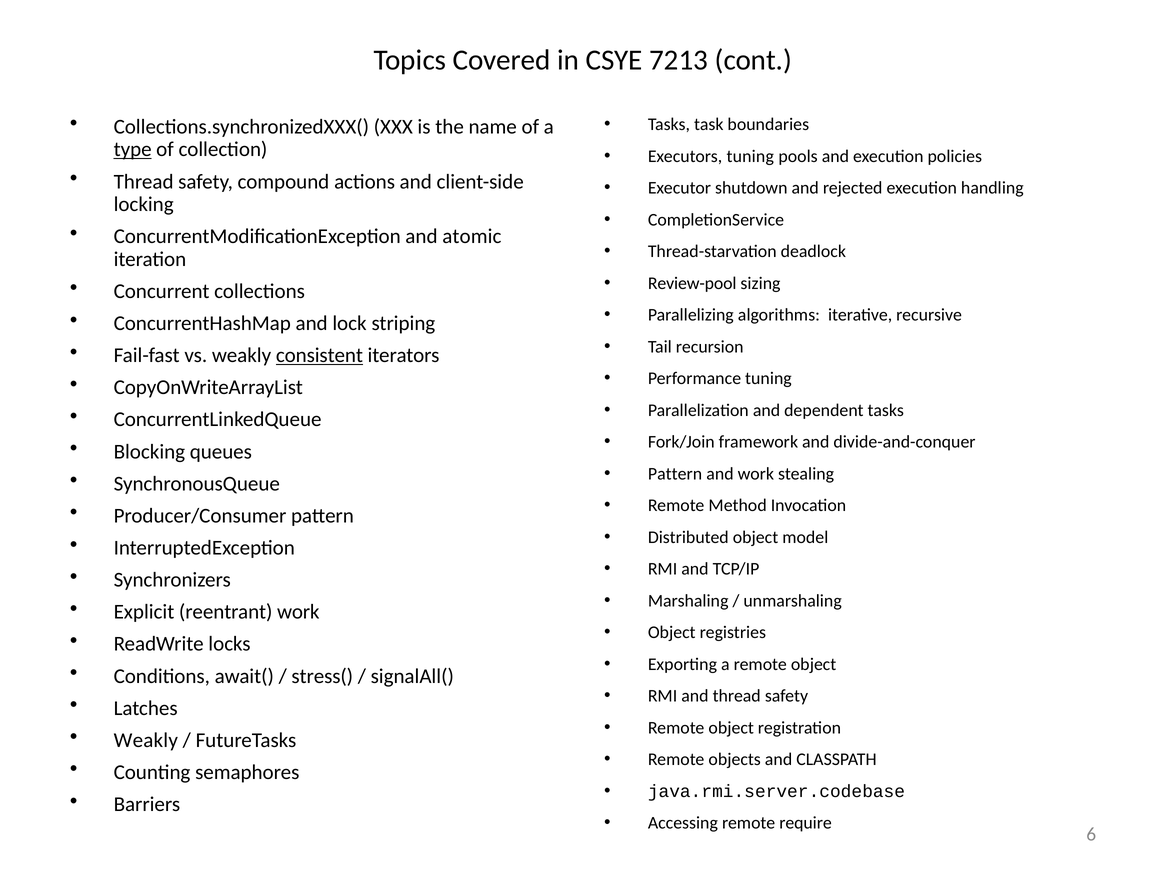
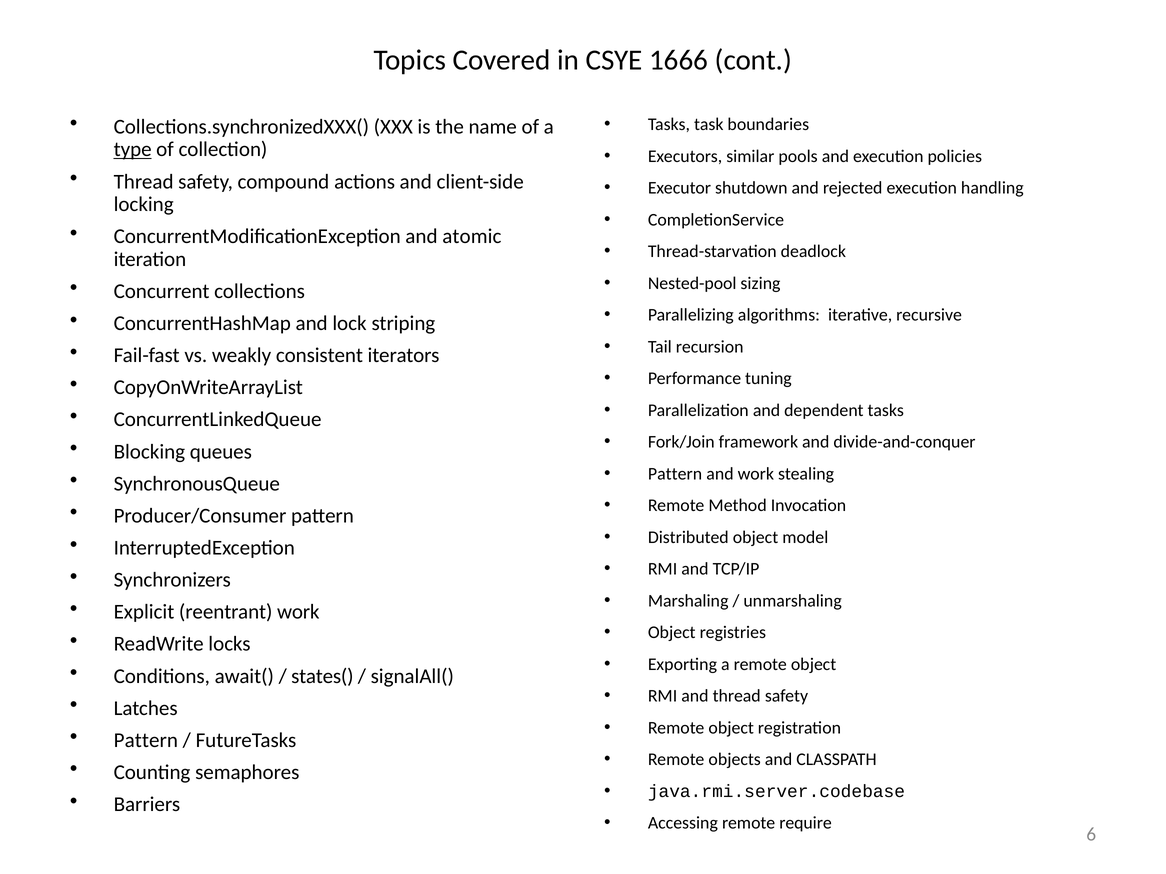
7213: 7213 -> 1666 (679, 60)
Executors tuning: tuning -> similar (750, 156)
Review-pool: Review-pool -> Nested-pool (692, 283)
consistent underline: present -> none (319, 356)
stress(: stress( -> states( (322, 676)
Weakly: Weakly -> Pattern (146, 741)
